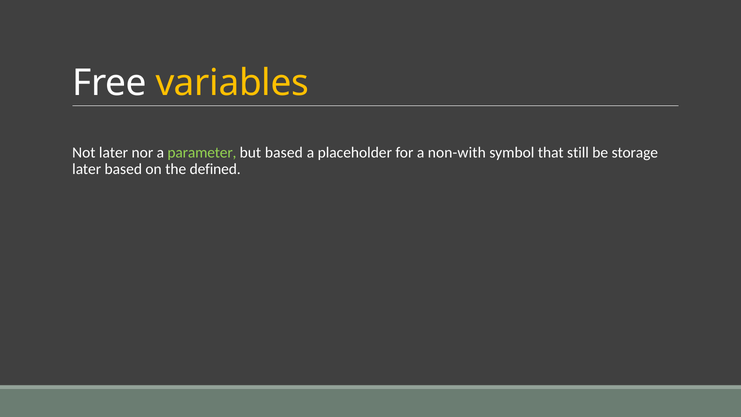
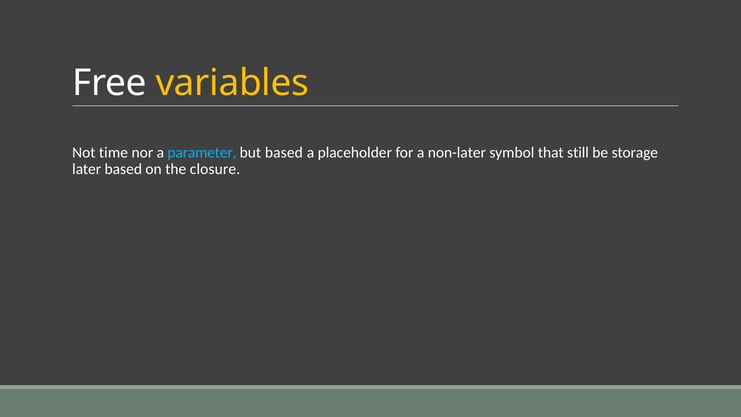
Not later: later -> time (113, 153)
parameter colour: light green -> light blue (202, 153)
non-with: non-with -> non-later (457, 153)
defined: defined -> closure (215, 169)
